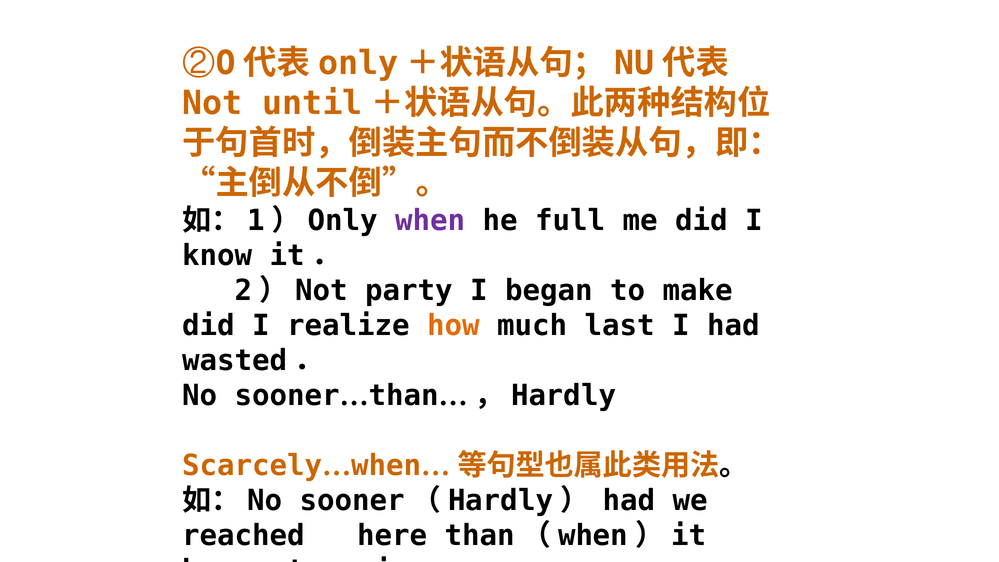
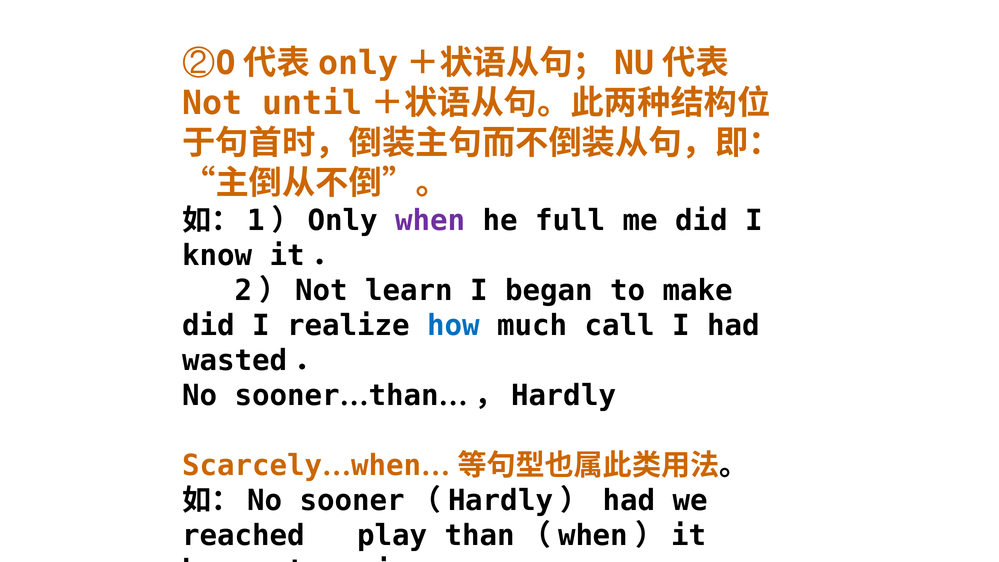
party: party -> learn (409, 290)
how colour: orange -> blue (453, 325)
last: last -> call (620, 325)
here: here -> play (392, 535)
